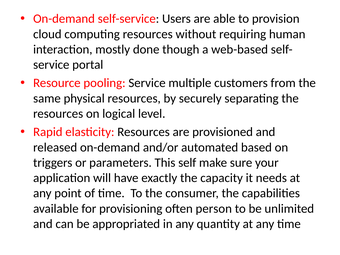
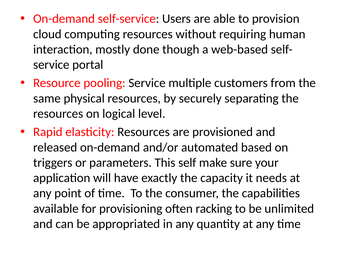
person: person -> racking (214, 209)
